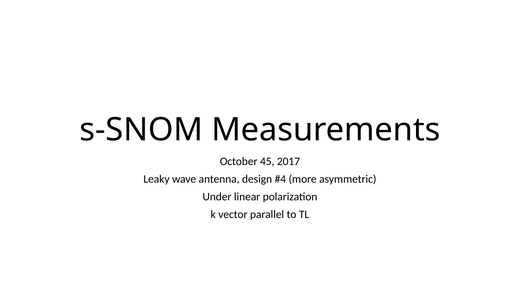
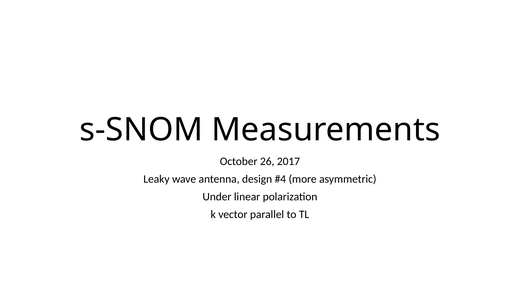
45: 45 -> 26 (267, 162)
